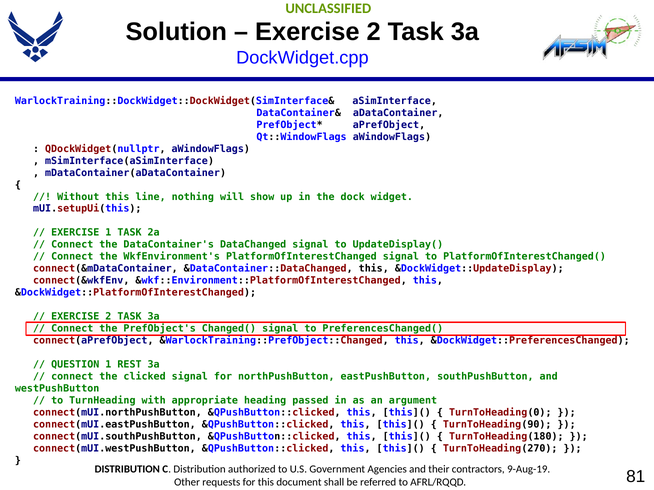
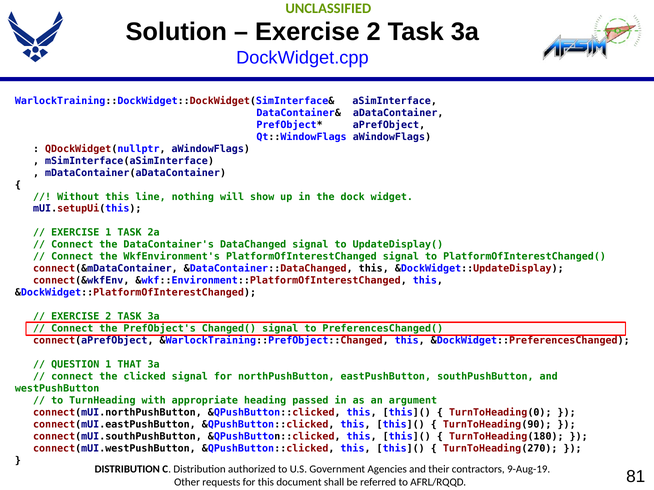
REST: REST -> THAT (129, 365)
